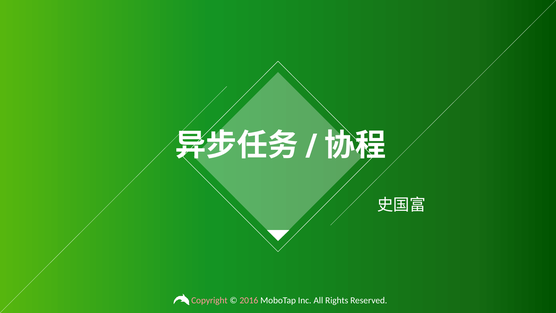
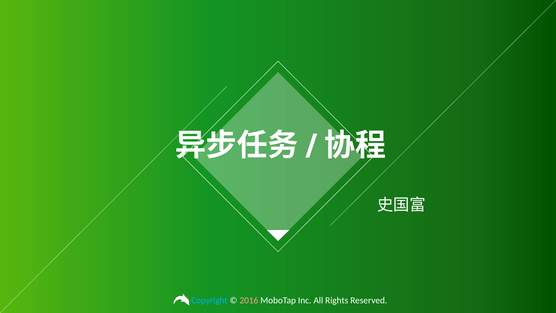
Copyright colour: pink -> light blue (209, 300)
